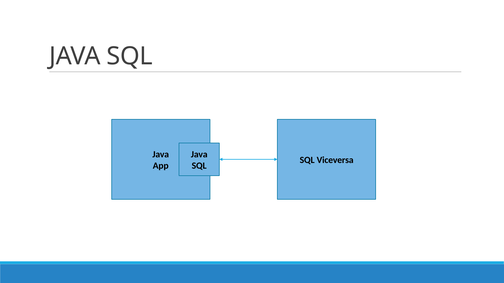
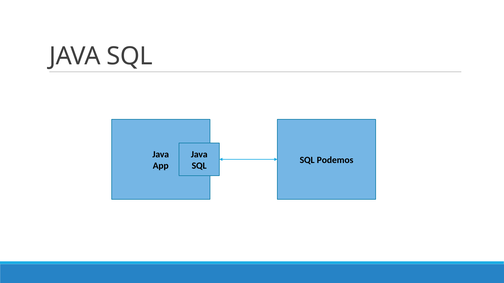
Viceversa: Viceversa -> Podemos (335, 160)
